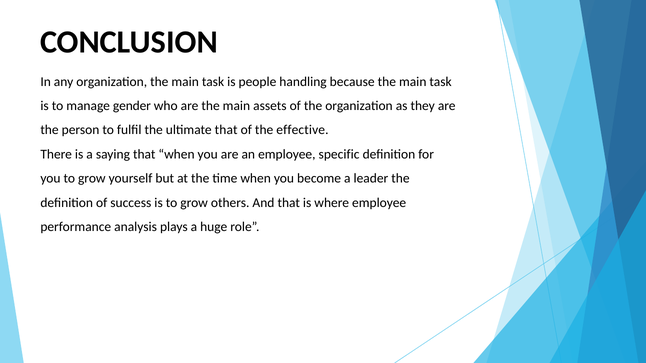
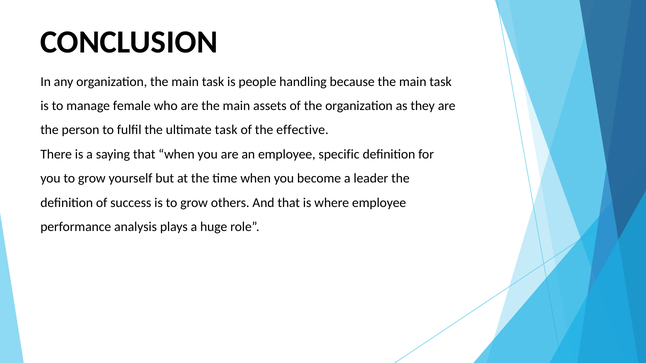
gender: gender -> female (132, 106)
ultimate that: that -> task (226, 130)
